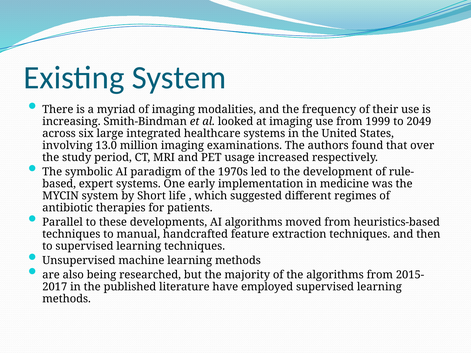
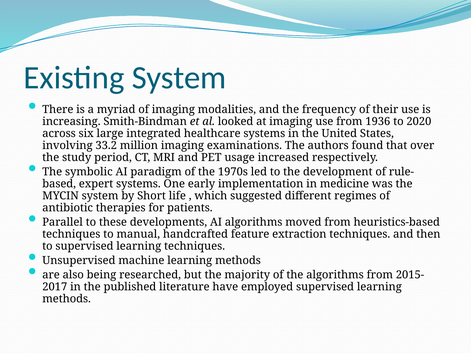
1999: 1999 -> 1936 (378, 121)
2049: 2049 -> 2020 (419, 121)
13.0: 13.0 -> 33.2 (106, 146)
